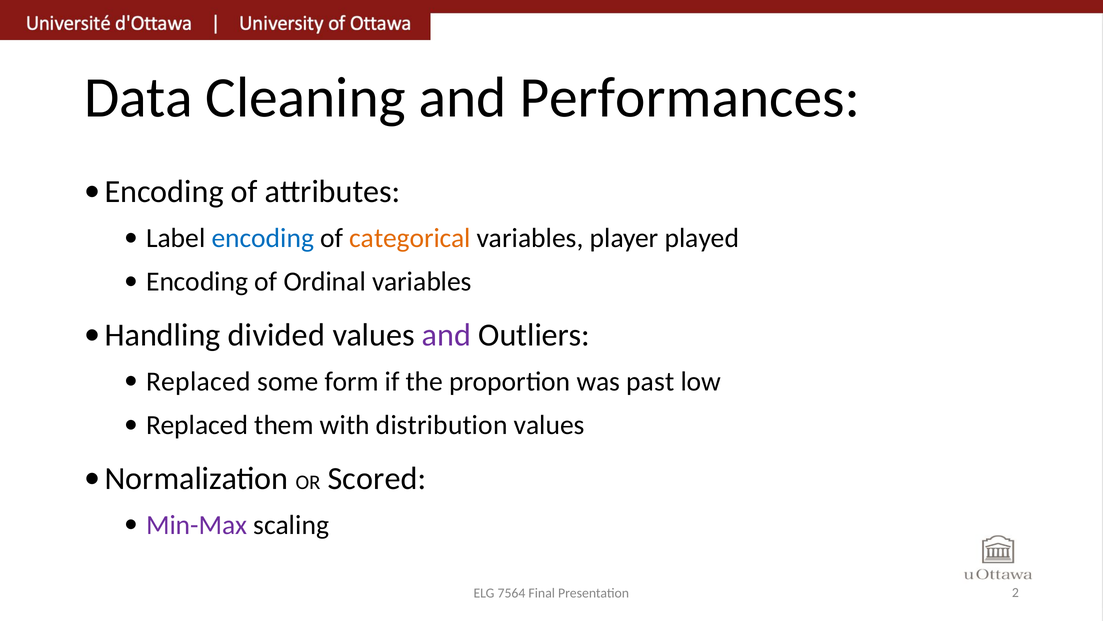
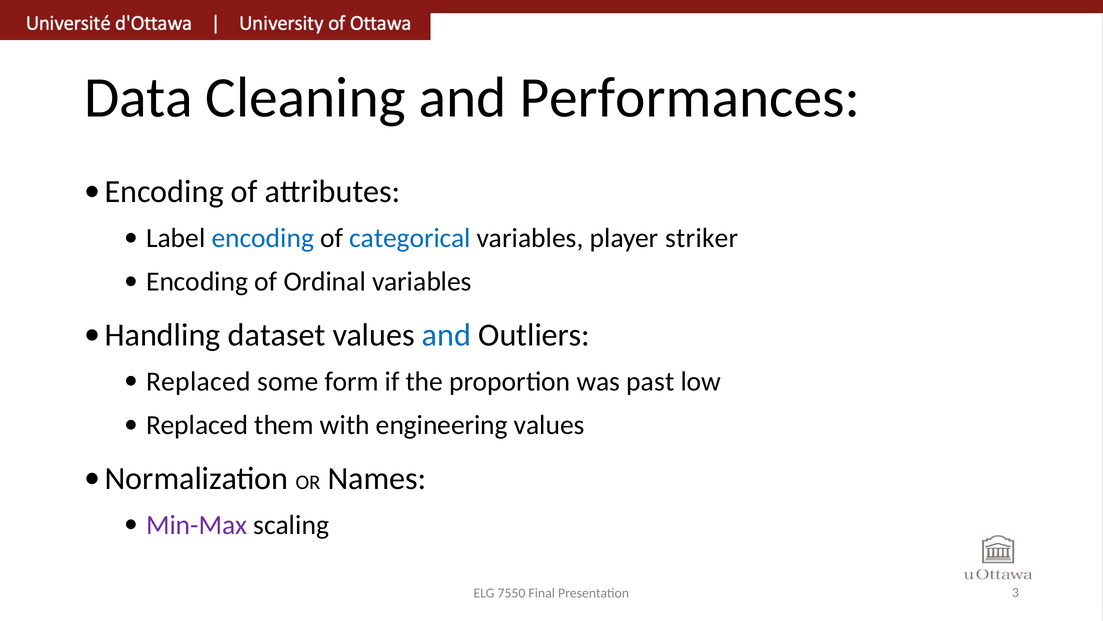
categorical colour: orange -> blue (410, 238)
played: played -> striker (702, 238)
divided: divided -> dataset (277, 335)
and colour: purple -> blue (447, 335)
distribution: distribution -> engineering (442, 425)
Scored: Scored -> Names (377, 478)
7564: 7564 -> 7550 (511, 593)
2: 2 -> 3 (1015, 592)
